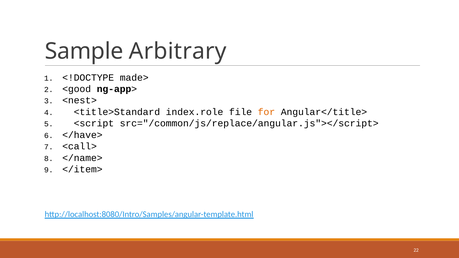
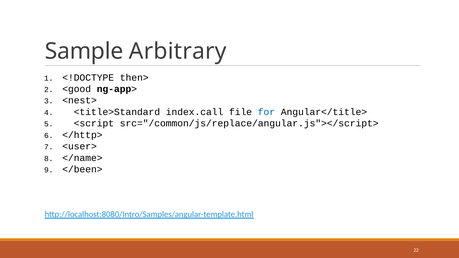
made>: made> -> then> (134, 78)
index.role: index.role -> index.call (195, 112)
for colour: orange -> blue (266, 112)
</have>: </have> -> </http> (82, 135)
<call>: <call> -> <user> (80, 146)
</item>: </item> -> </been> (82, 169)
